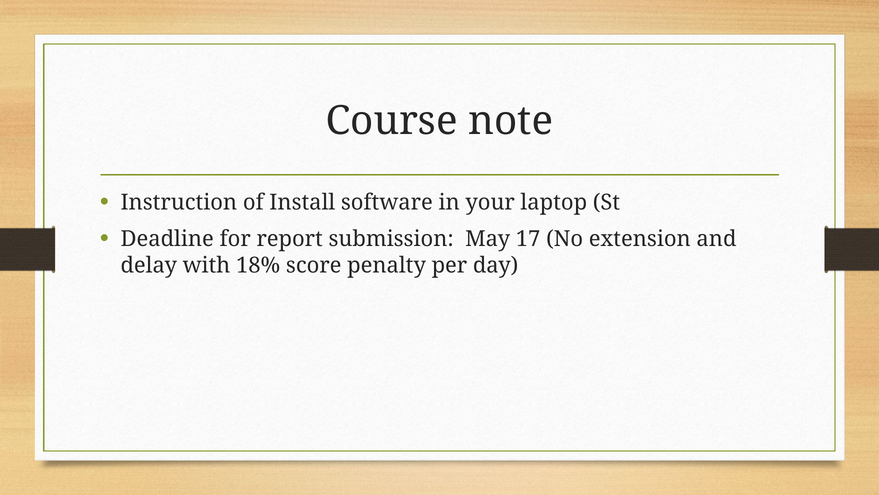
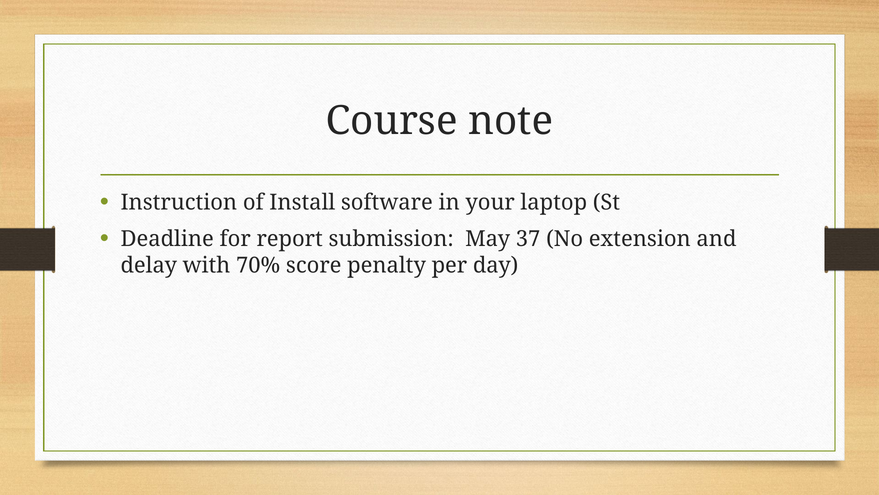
17: 17 -> 37 (528, 239)
18%: 18% -> 70% (258, 265)
